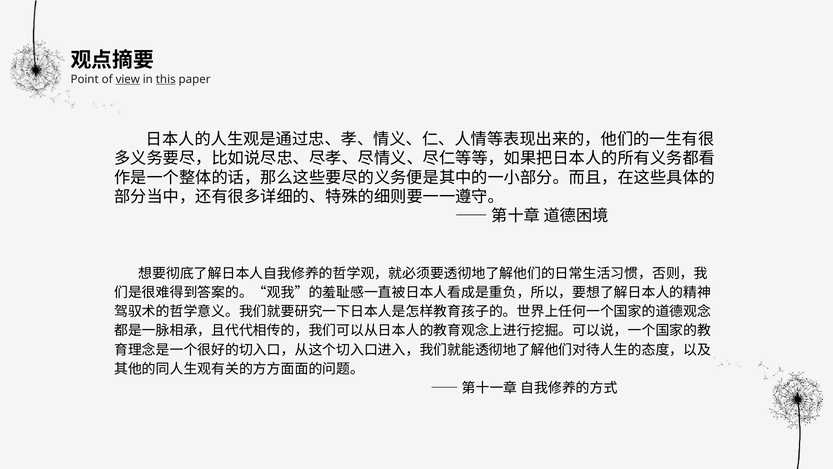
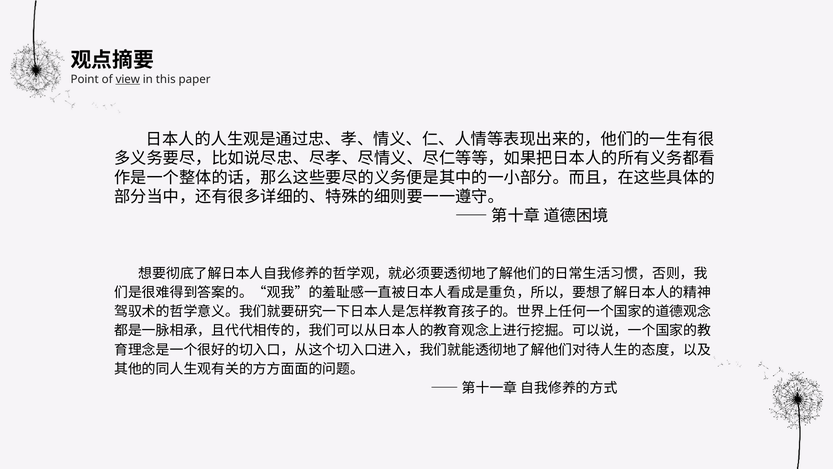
this underline: present -> none (166, 79)
